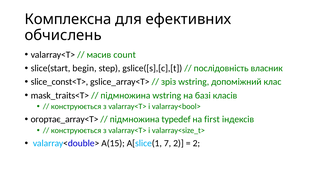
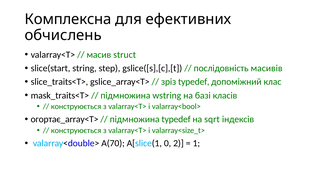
count: count -> struct (125, 55)
begin: begin -> string (84, 68)
власник: власник -> масивів (267, 68)
slice_const<T>: slice_const<T> -> slice_traits<T> (59, 82)
зріз wstring: wstring -> typedef (194, 82)
first: first -> sqrt (212, 120)
A(15: A(15 -> A(70 (113, 144)
7: 7 -> 0 (168, 144)
2: 2 -> 1 (196, 144)
